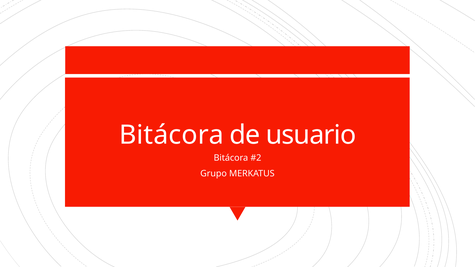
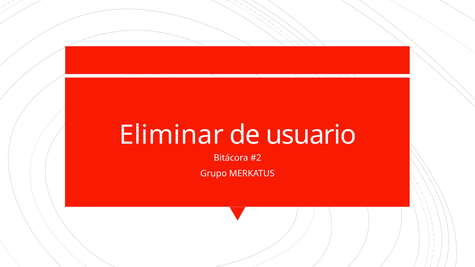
Bitácora: Bitácora -> Eliminar (171, 135)
